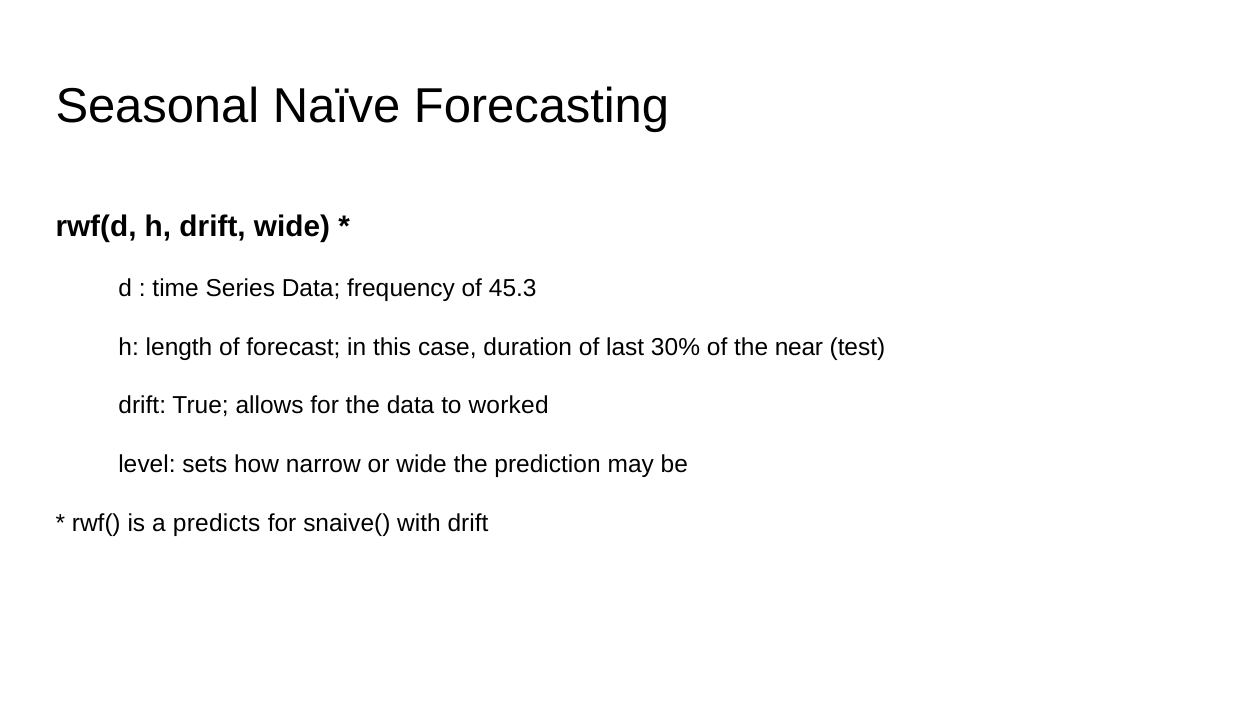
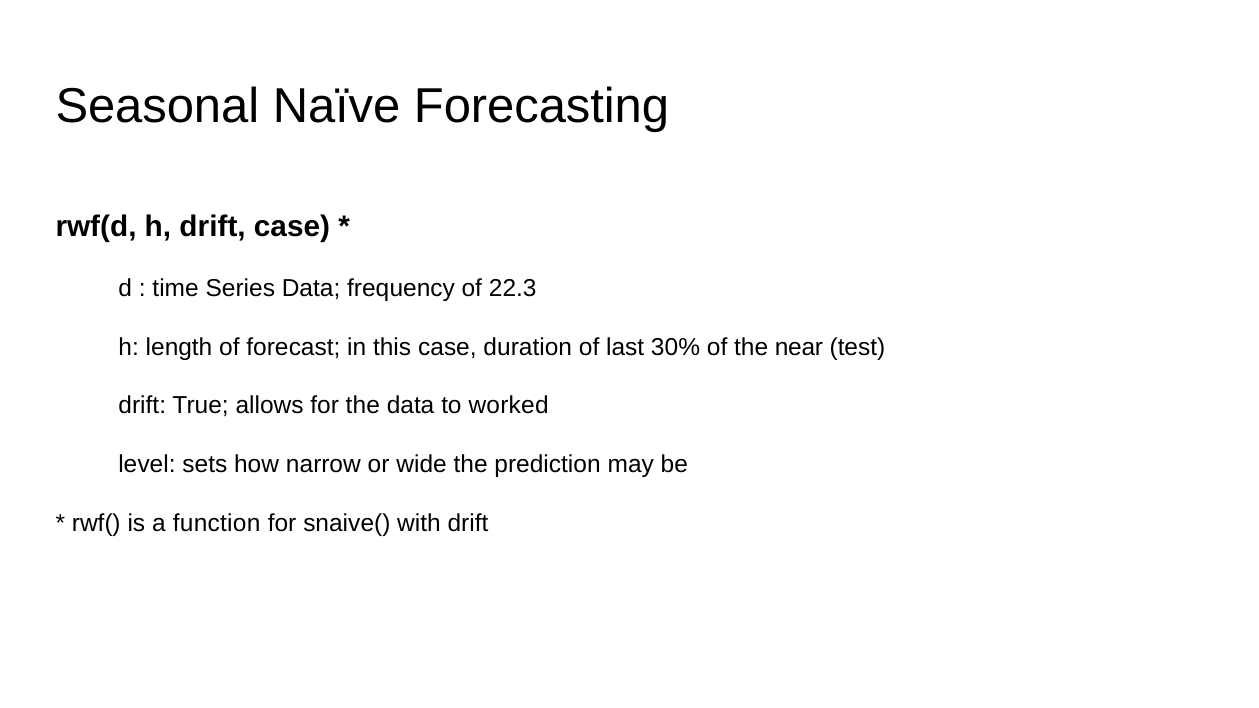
drift wide: wide -> case (292, 227)
45.3: 45.3 -> 22.3 (513, 288)
predicts: predicts -> function (217, 524)
